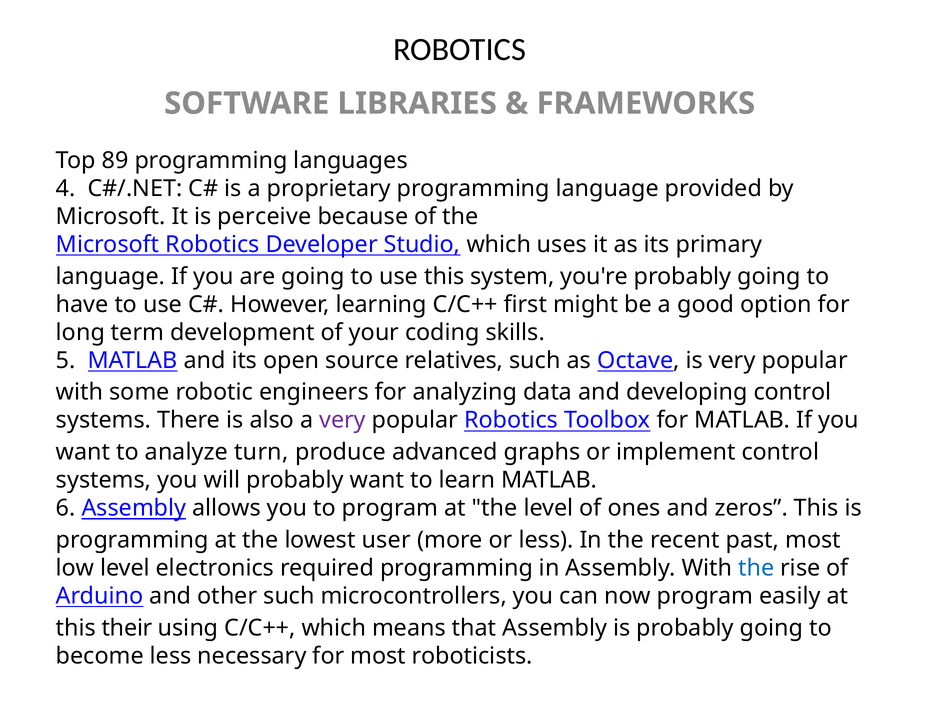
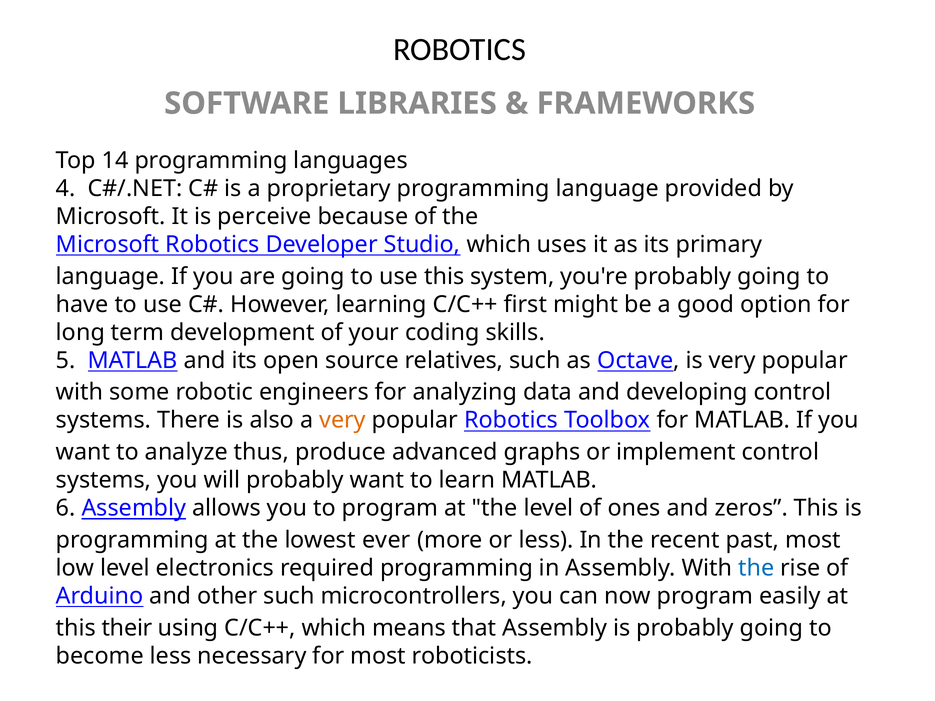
89: 89 -> 14 (115, 160)
very colour: purple -> orange (343, 420)
turn: turn -> thus (261, 452)
user: user -> ever (386, 540)
